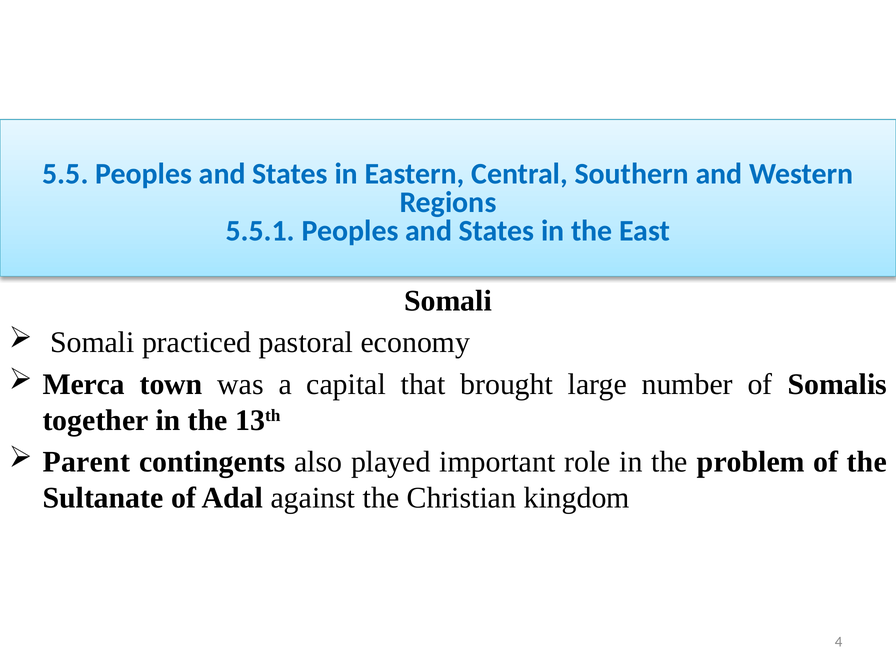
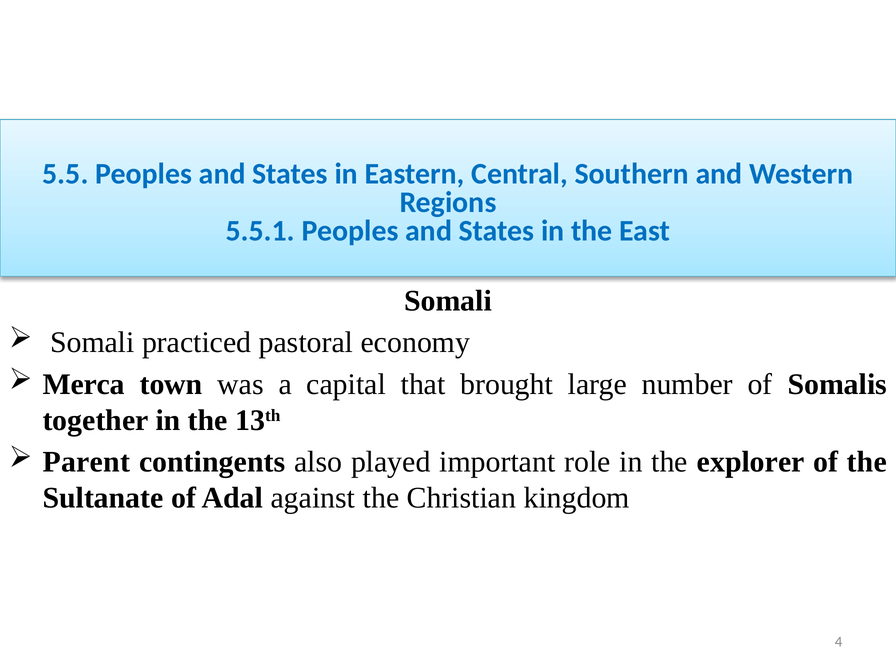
problem: problem -> explorer (751, 462)
